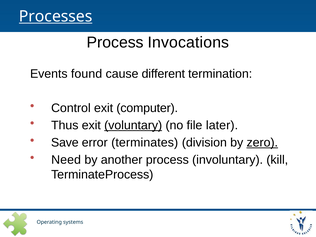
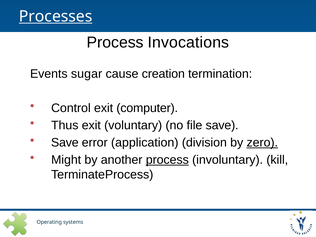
found: found -> sugar (87, 74)
different: different -> creation (163, 74)
voluntary underline: present -> none (133, 125)
file later: later -> save (222, 125)
terminates: terminates -> application (145, 143)
Need: Need -> Might (66, 160)
process underline: none -> present (167, 160)
